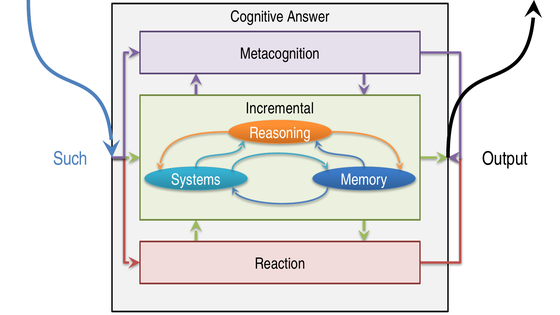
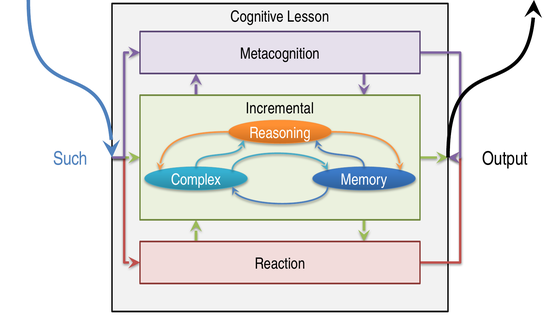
Answer: Answer -> Lesson (308, 17)
Systems: Systems -> Complex (196, 180)
